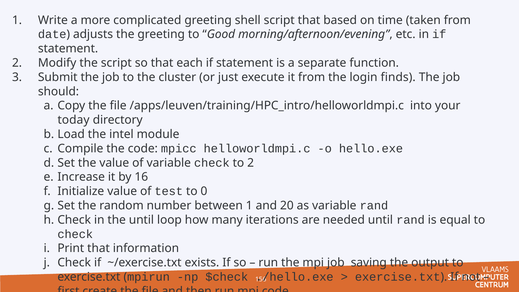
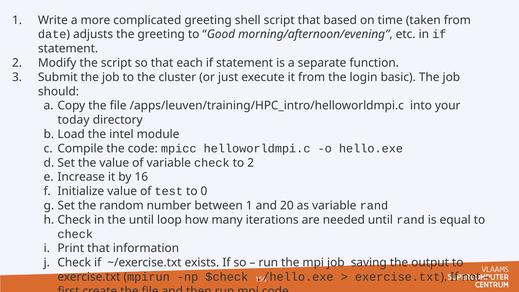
finds: finds -> basic (398, 77)
